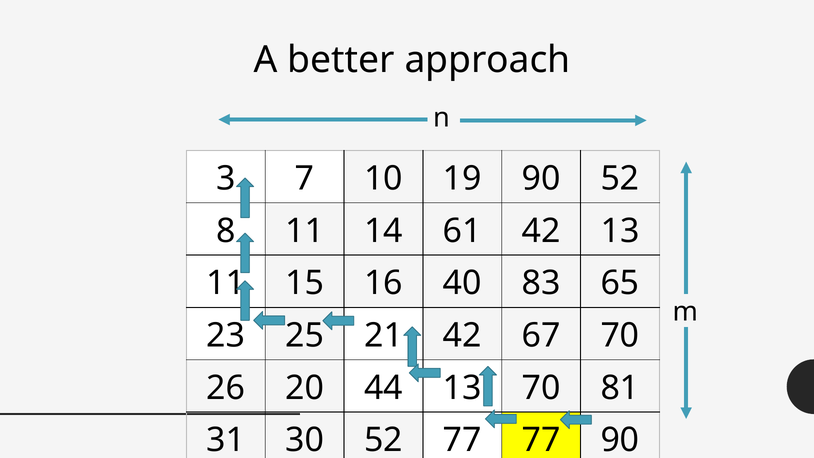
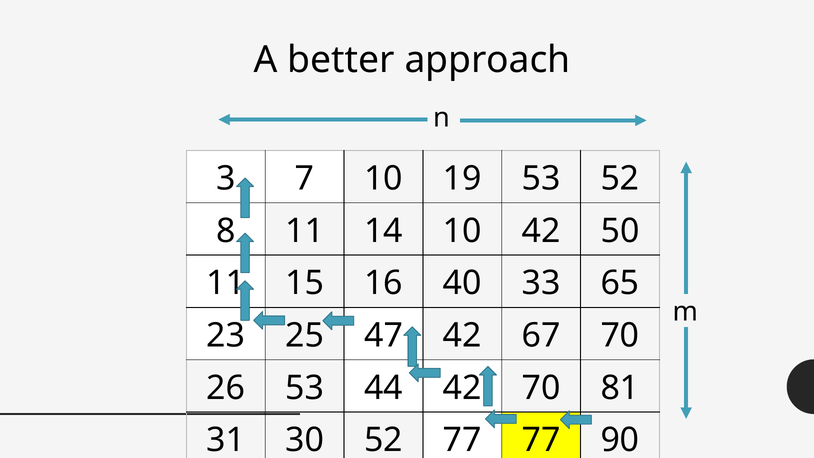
19 90: 90 -> 53 (541, 178)
14 61: 61 -> 10 (462, 231)
42 13: 13 -> 50 (620, 231)
83: 83 -> 33 (541, 283)
21: 21 -> 47 (384, 335)
26 20: 20 -> 53 (305, 388)
44 13: 13 -> 42 (462, 388)
